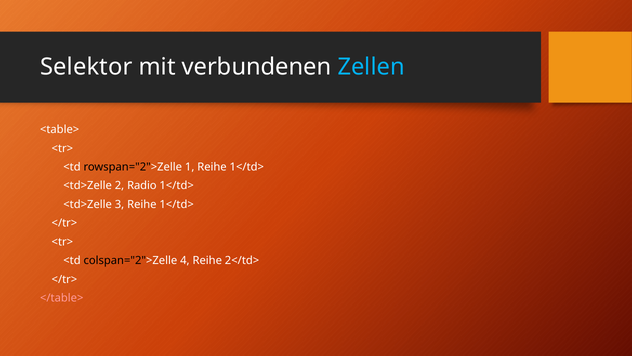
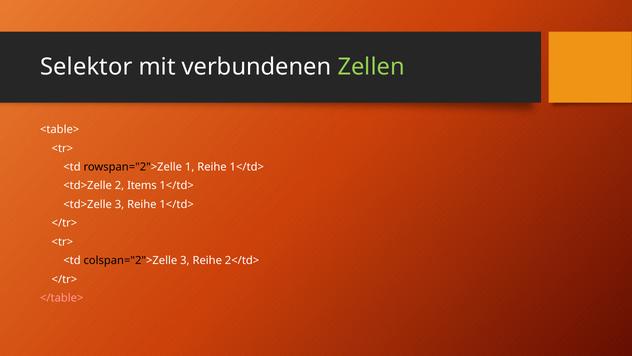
Zellen colour: light blue -> light green (371, 67)
Radio: Radio -> Items (142, 186)
colspan="2">Zelle 4: 4 -> 3 (185, 260)
